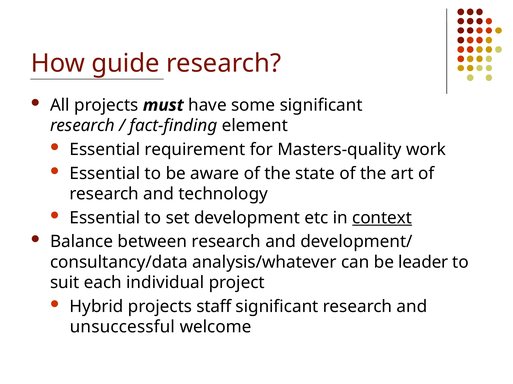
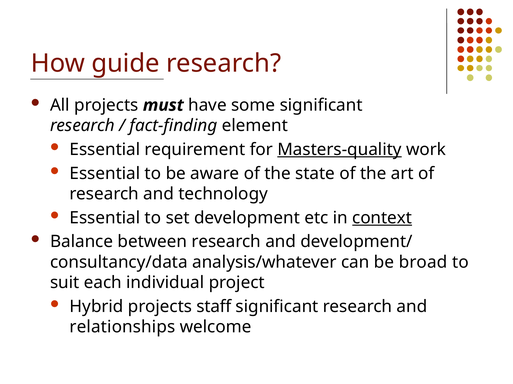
Masters-quality underline: none -> present (340, 150)
leader: leader -> broad (423, 263)
unsuccessful: unsuccessful -> relationships (122, 328)
